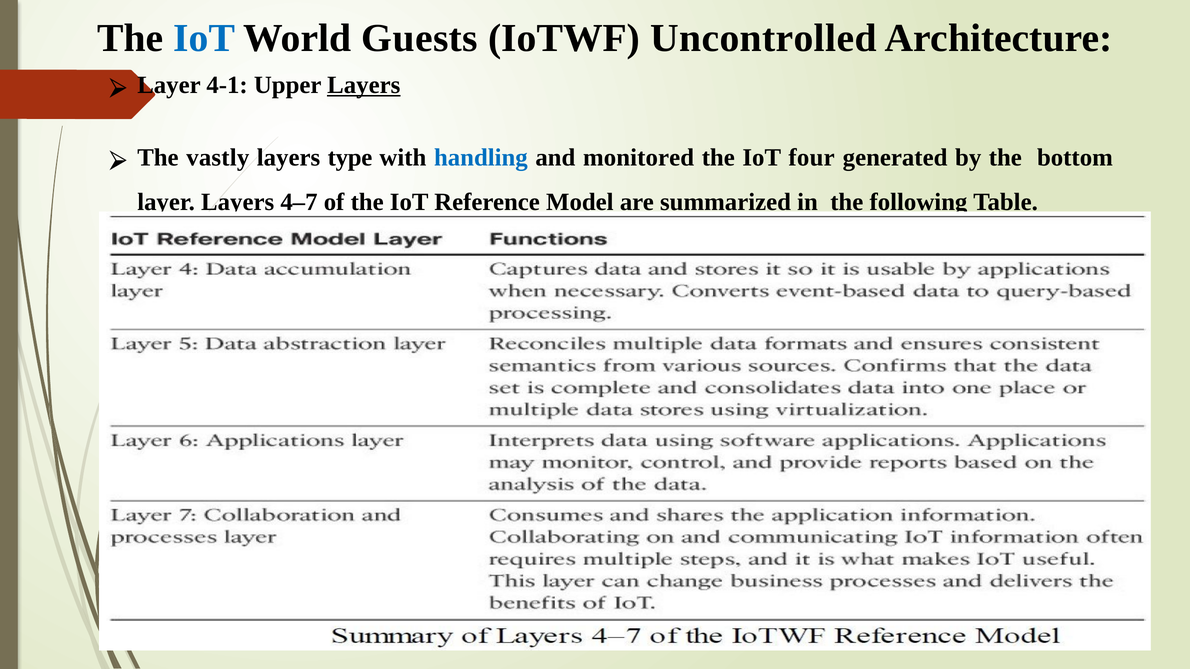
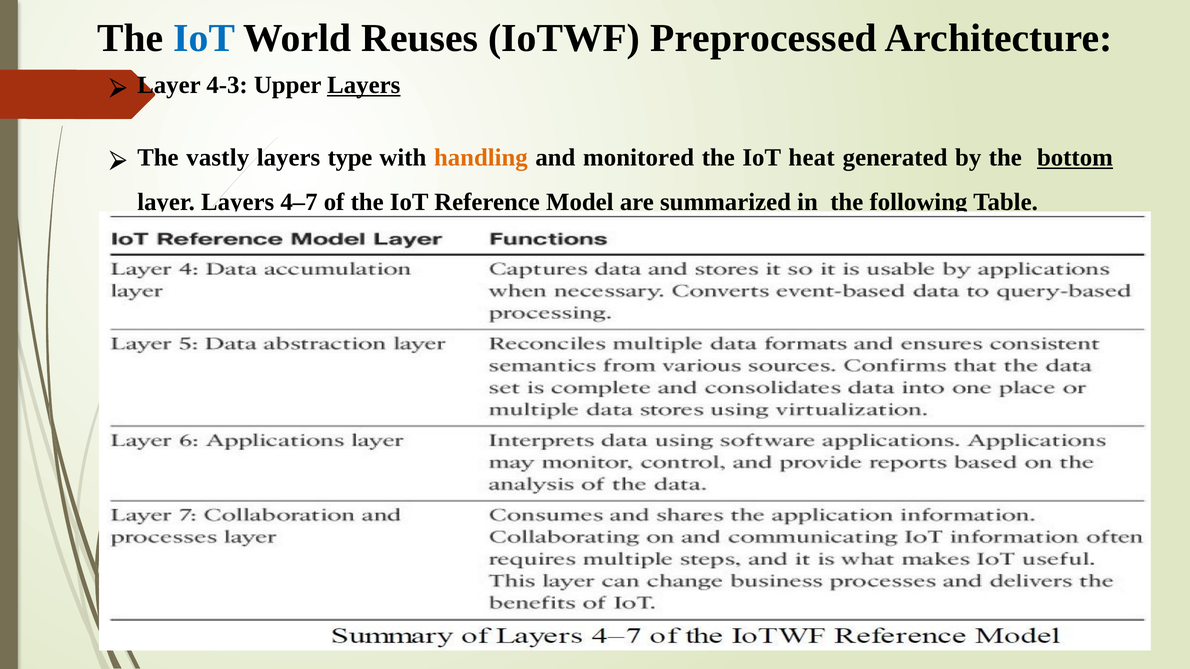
Guests: Guests -> Reuses (420, 38)
Uncontrolled: Uncontrolled -> Preprocessed (763, 38)
4-1: 4-1 -> 4-3 (227, 85)
handling colour: blue -> orange (481, 158)
four: four -> heat (812, 158)
bottom underline: none -> present (1075, 158)
